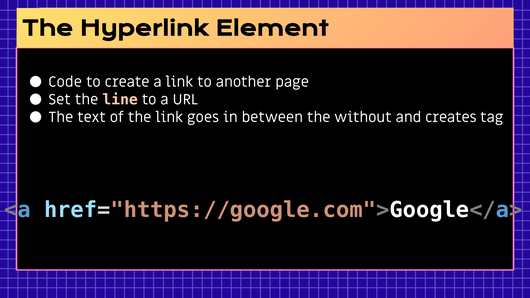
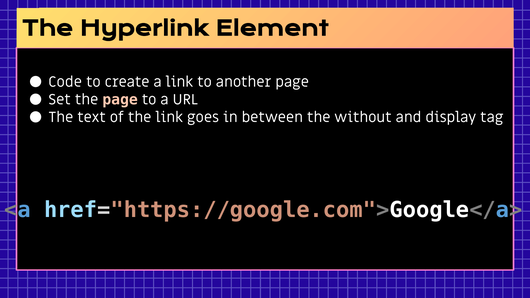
the line: line -> page (120, 100)
creates: creates -> display (451, 117)
